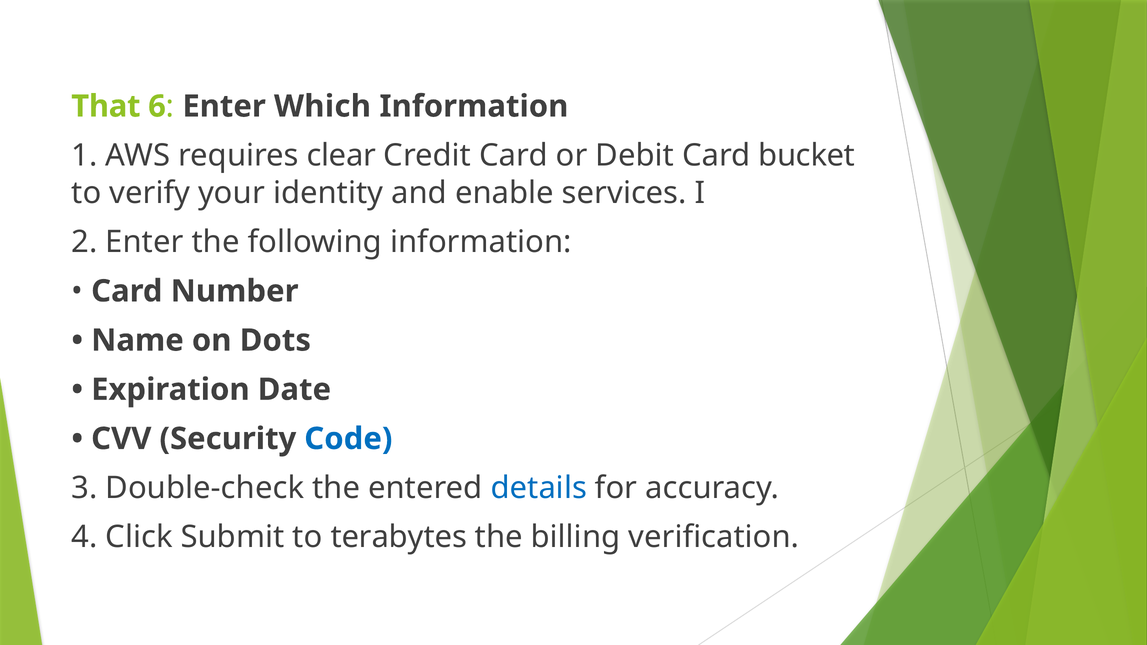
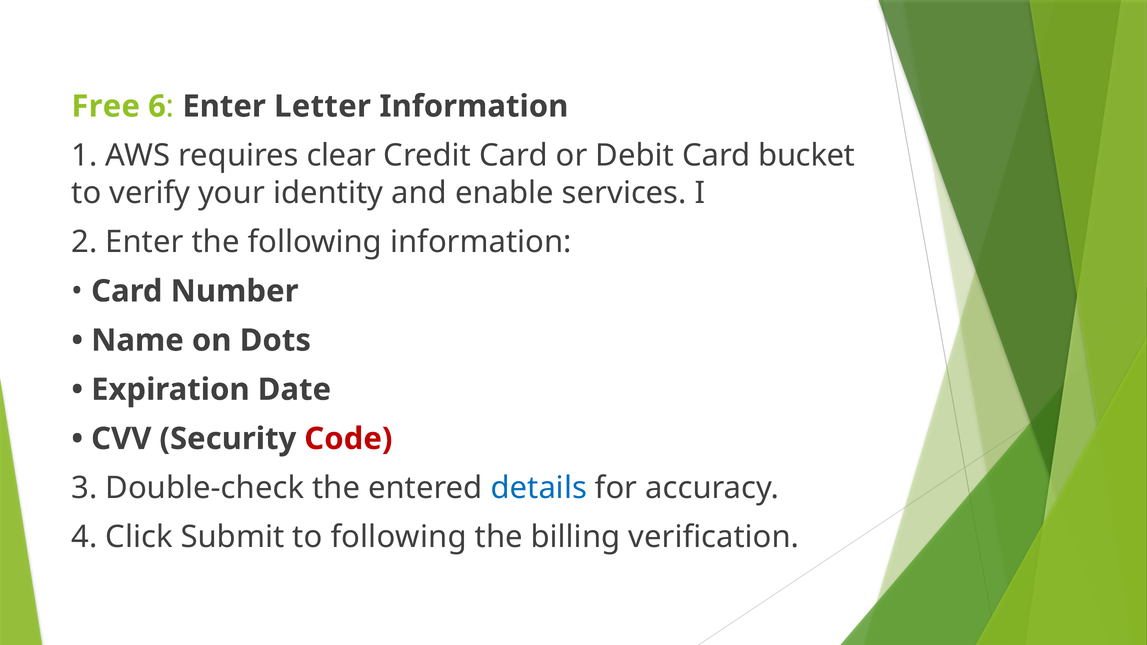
That: That -> Free (106, 106)
Which: Which -> Letter (322, 106)
Code colour: blue -> red (348, 439)
to terabytes: terabytes -> following (399, 537)
